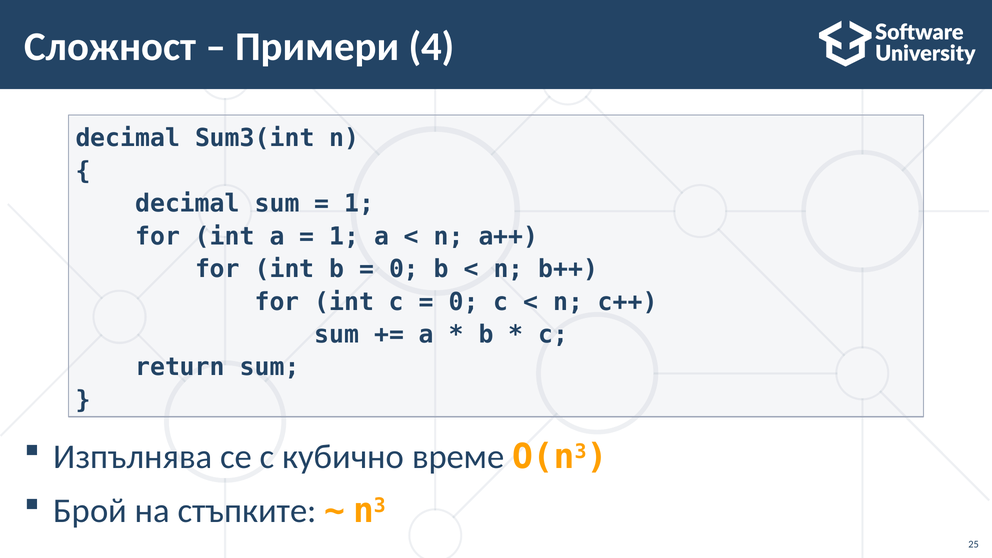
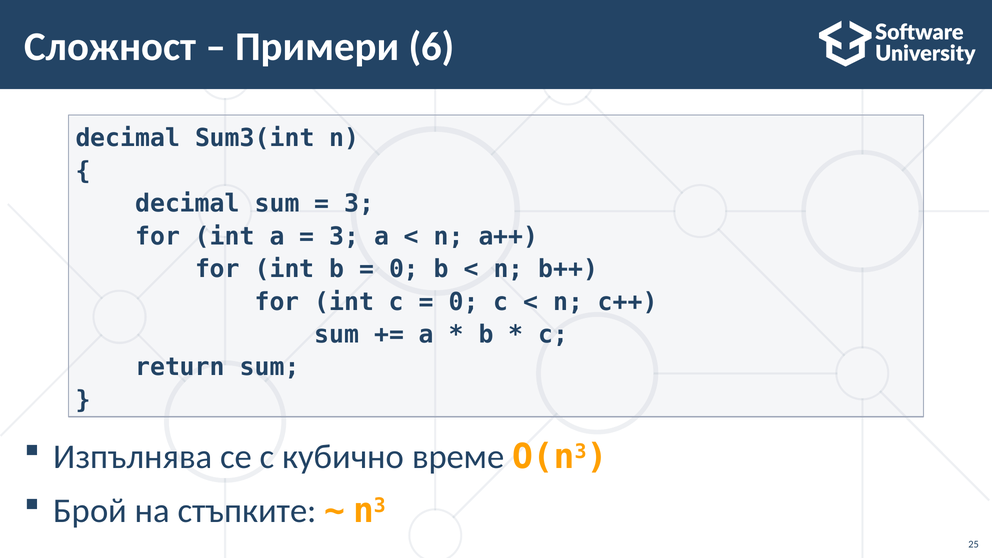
4: 4 -> 6 (432, 47)
1: 1 -> 3 (359, 204)
1: 1 -> 3 (344, 236)
